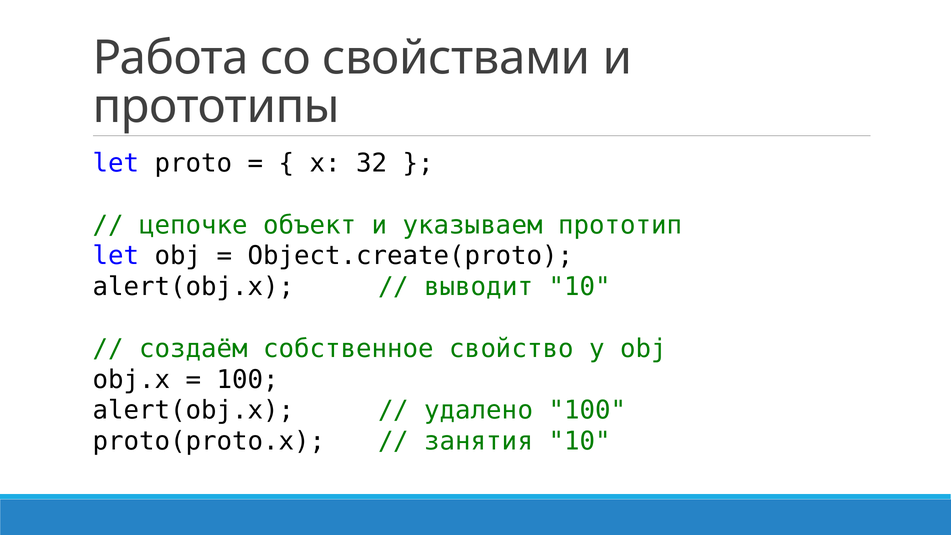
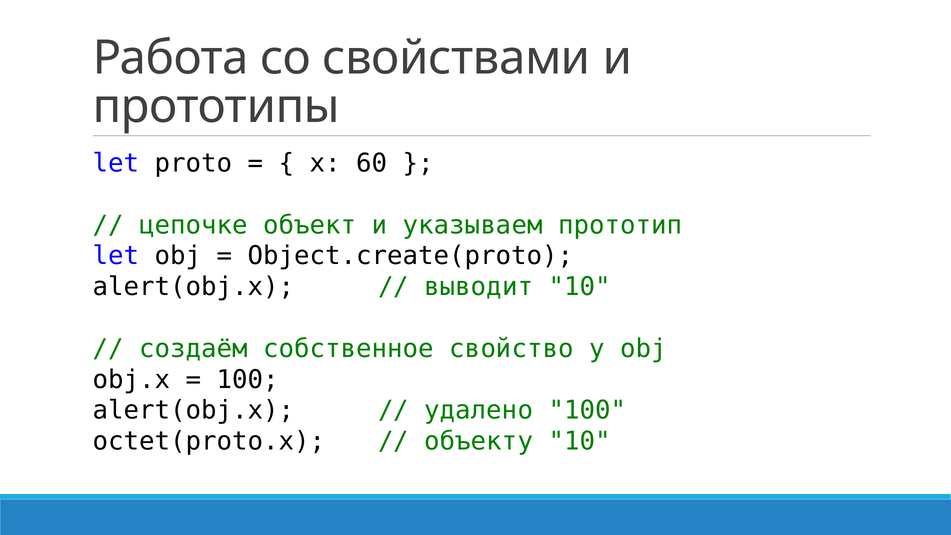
32: 32 -> 60 (372, 163)
proto(proto.x: proto(proto.x -> octet(proto.x (209, 441)
занятия: занятия -> объекту (479, 441)
